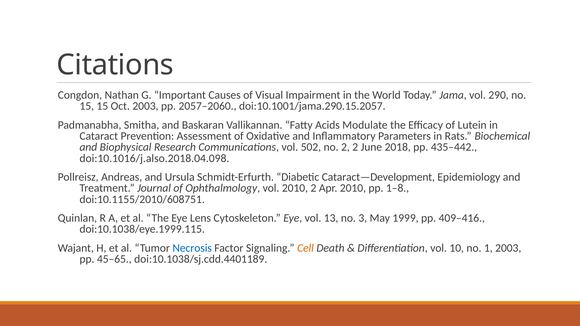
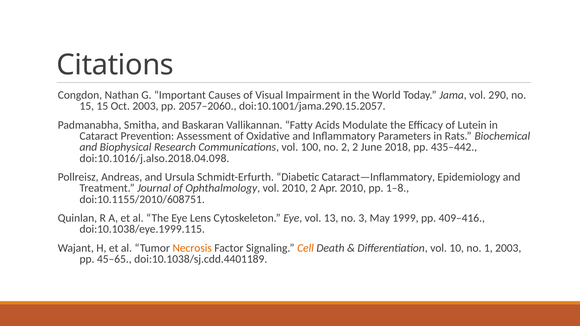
502: 502 -> 100 (311, 147)
Cataract—Development: Cataract—Development -> Cataract—Inflammatory (378, 177)
Necrosis colour: blue -> orange (192, 248)
